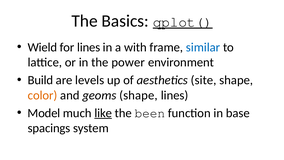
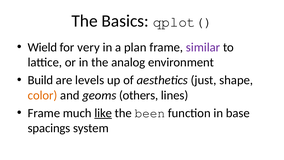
qplot( underline: present -> none (183, 22)
for lines: lines -> very (89, 47)
with: with -> plan (135, 47)
similar colour: blue -> purple (203, 47)
power: power -> analog (128, 62)
site: site -> just (204, 80)
geoms shape: shape -> others (139, 95)
Model: Model -> Frame (44, 113)
